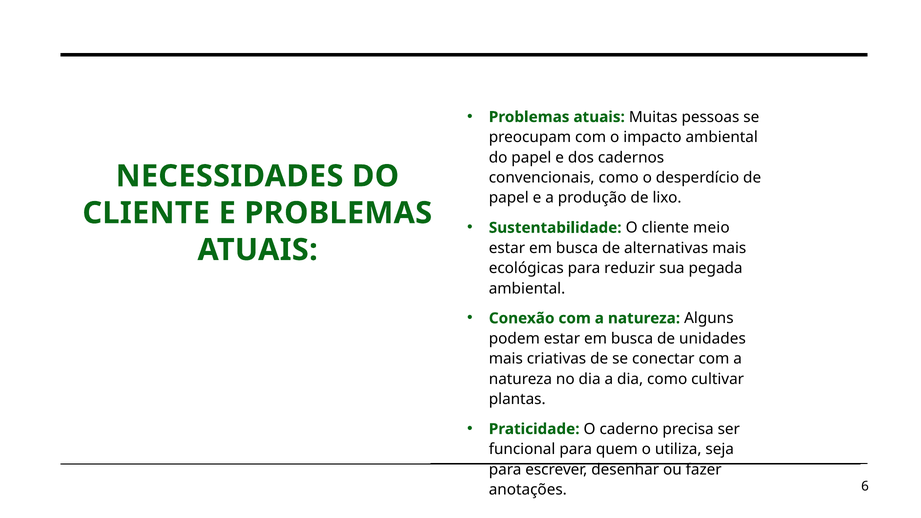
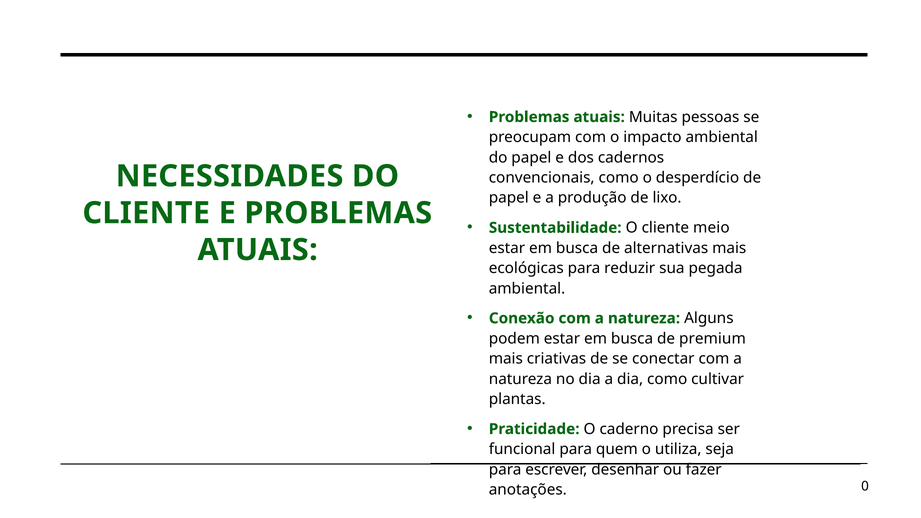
unidades: unidades -> premium (712, 339)
6: 6 -> 0 (865, 486)
